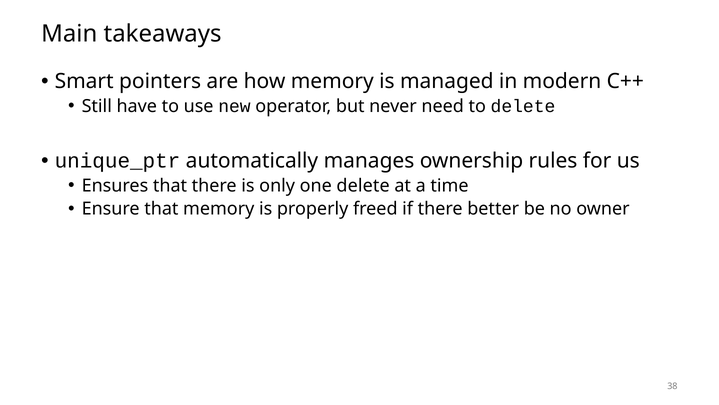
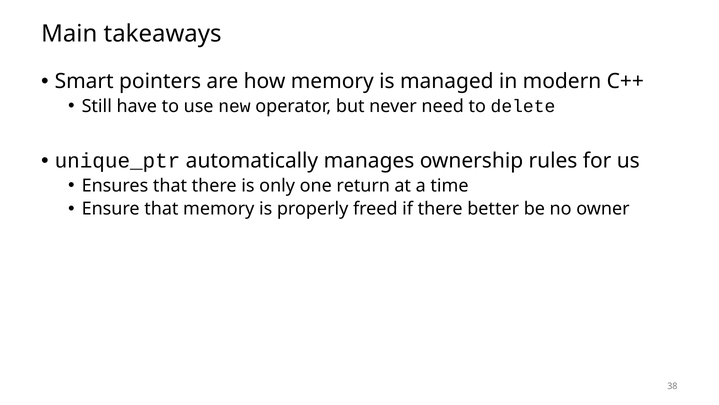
one delete: delete -> return (363, 186)
